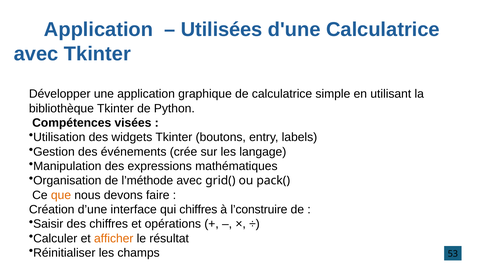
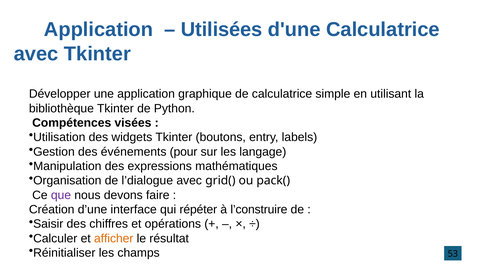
crée: crée -> pour (184, 152)
l’méthode: l’méthode -> l’dialogue (147, 181)
que colour: orange -> purple (61, 195)
qui chiffres: chiffres -> répéter (198, 210)
